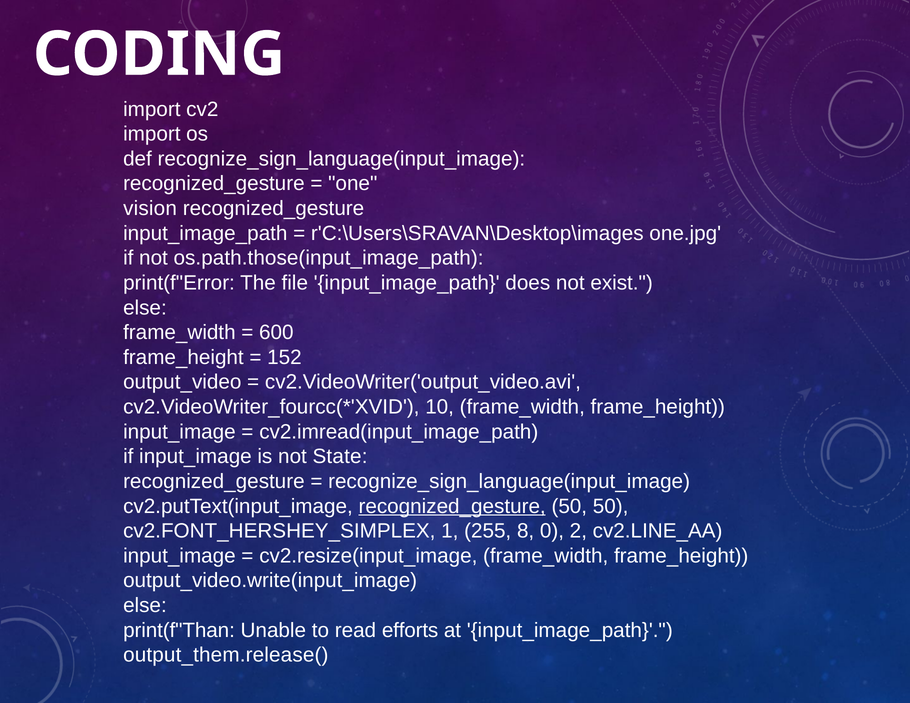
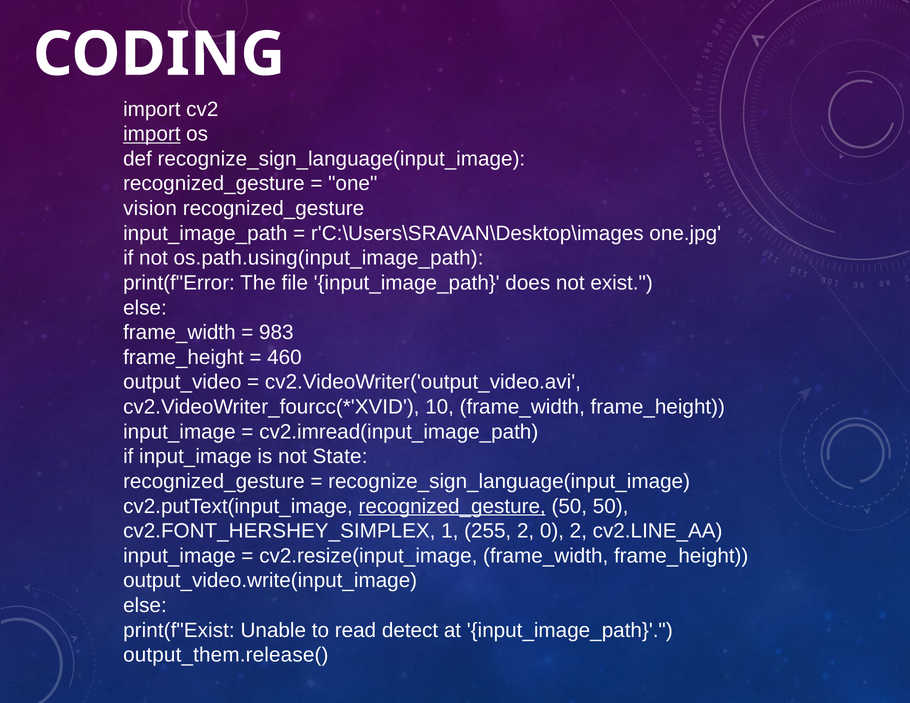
import underline: none -> present (152, 134)
os.path.those(input_image_path: os.path.those(input_image_path -> os.path.using(input_image_path (329, 258)
600: 600 -> 983 (276, 333)
152: 152 -> 460 (284, 357)
255 8: 8 -> 2 (526, 531)
print(f"Than: print(f"Than -> print(f"Exist (179, 630)
efforts: efforts -> detect (410, 630)
